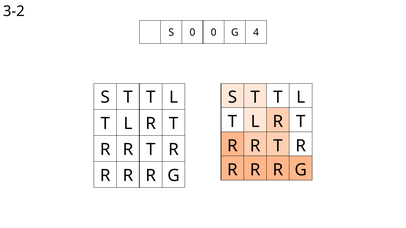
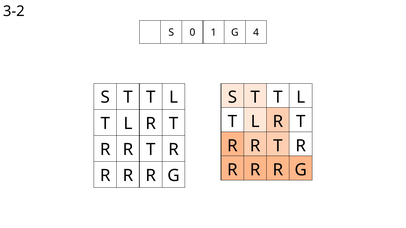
0 0: 0 -> 1 (214, 33)
